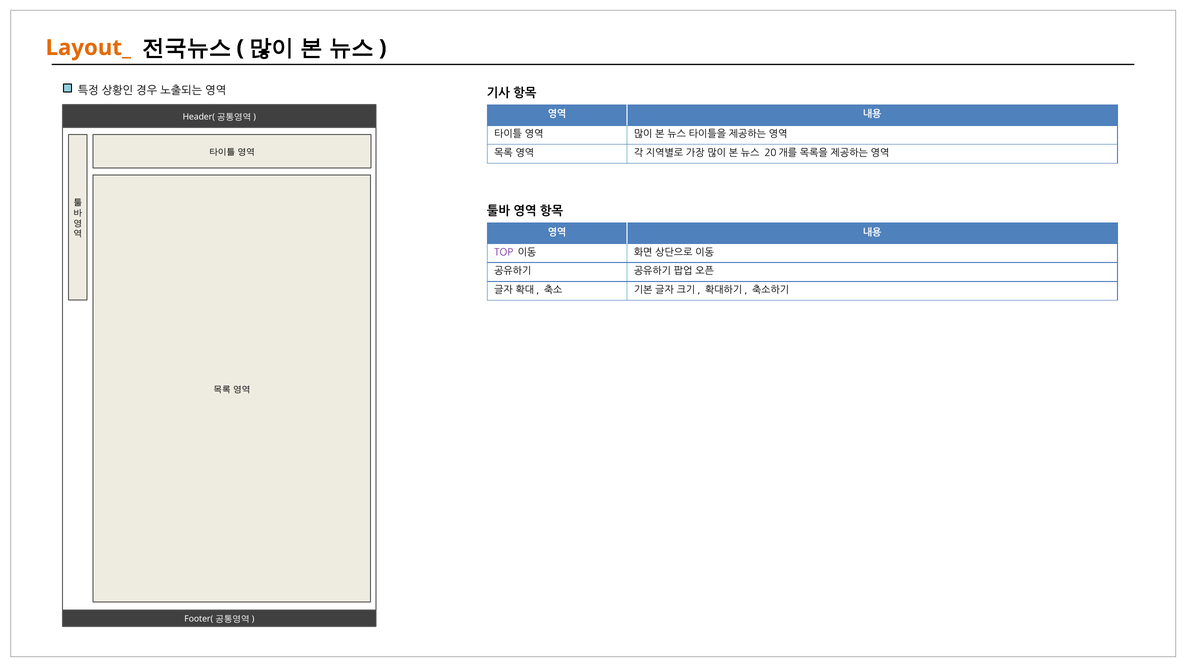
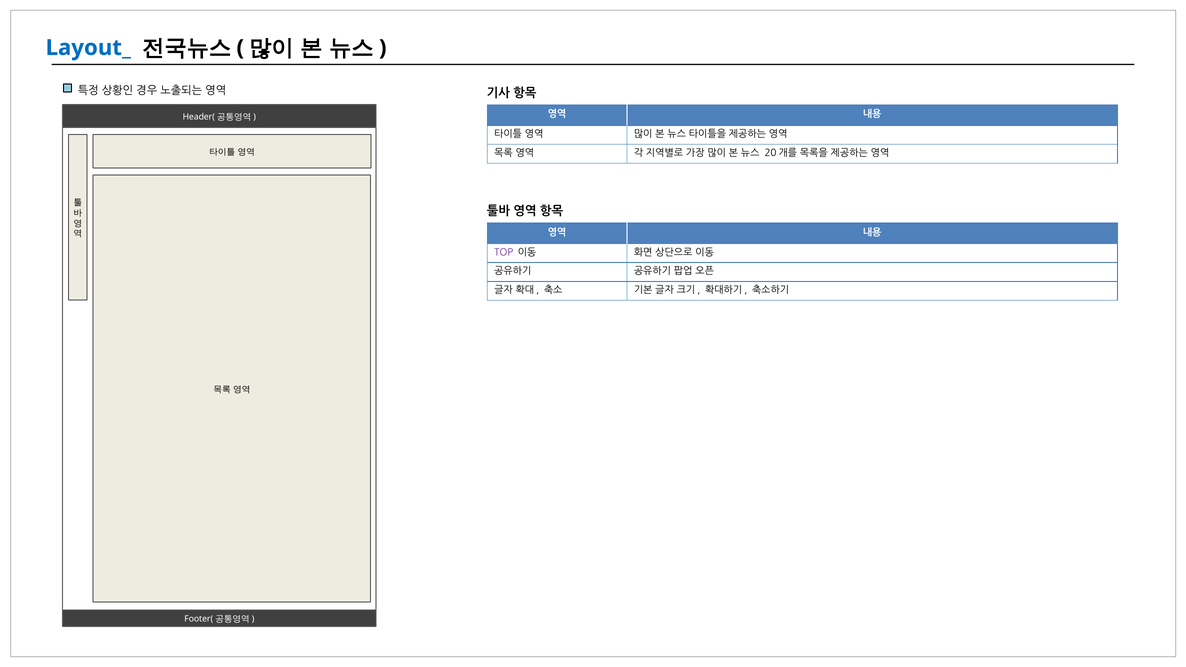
Layout_ colour: orange -> blue (88, 48)
